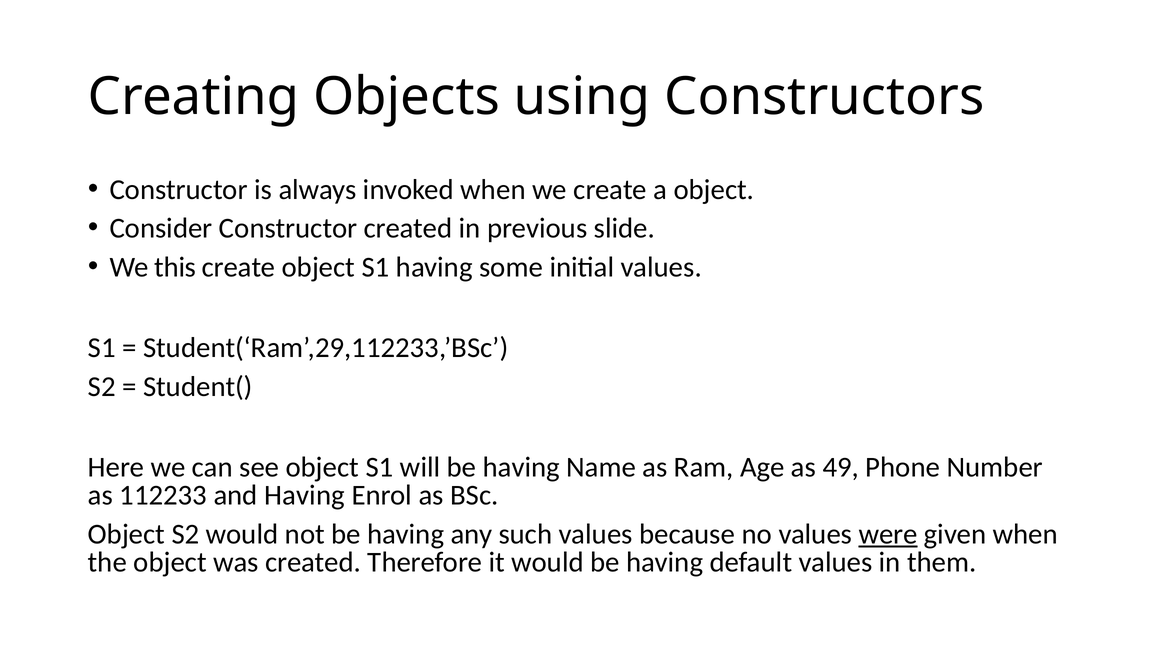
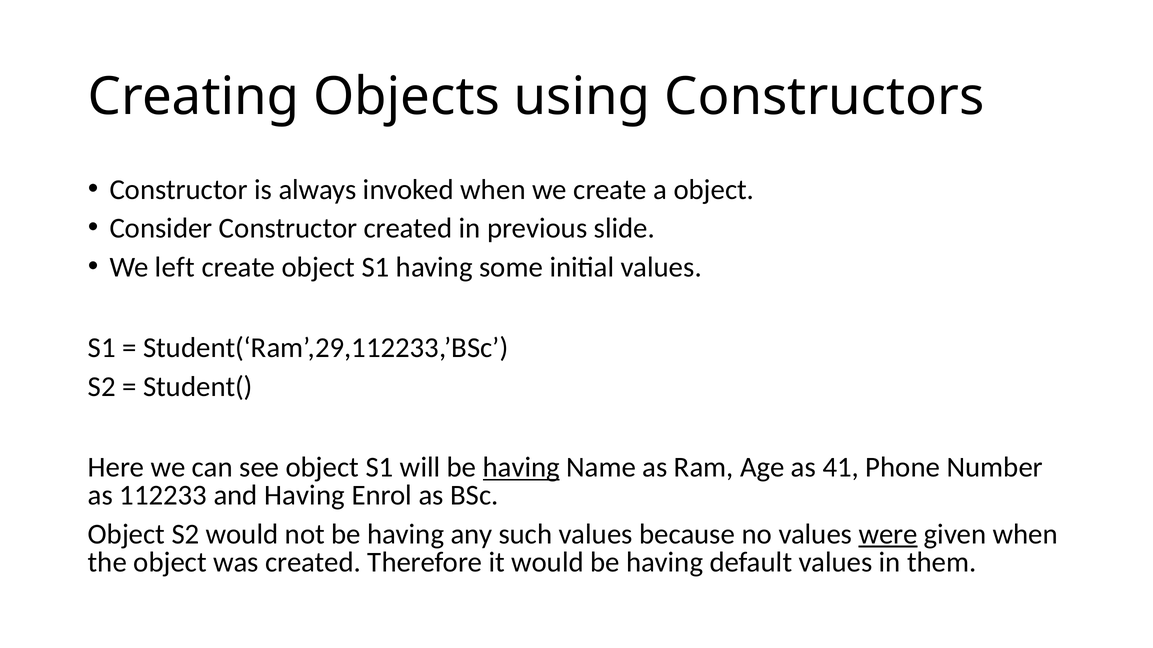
this: this -> left (175, 267)
having underline: none -> present (521, 468)
49: 49 -> 41 (841, 468)
